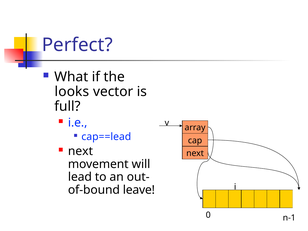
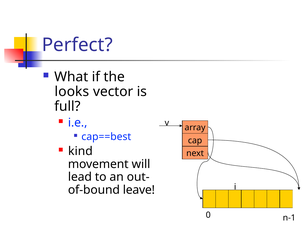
cap==lead: cap==lead -> cap==best (106, 137)
next: next -> kind (80, 151)
